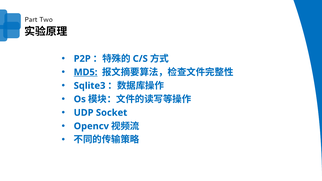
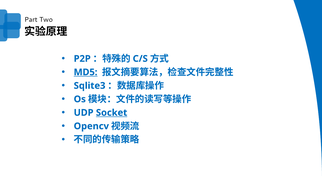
Socket underline: none -> present (112, 113)
